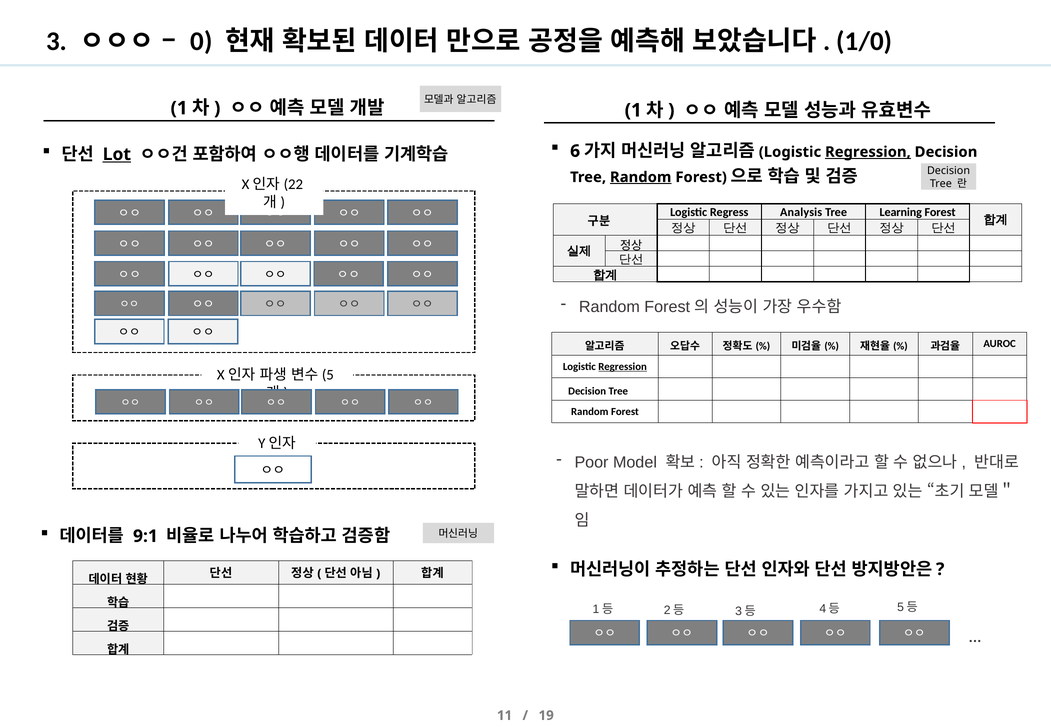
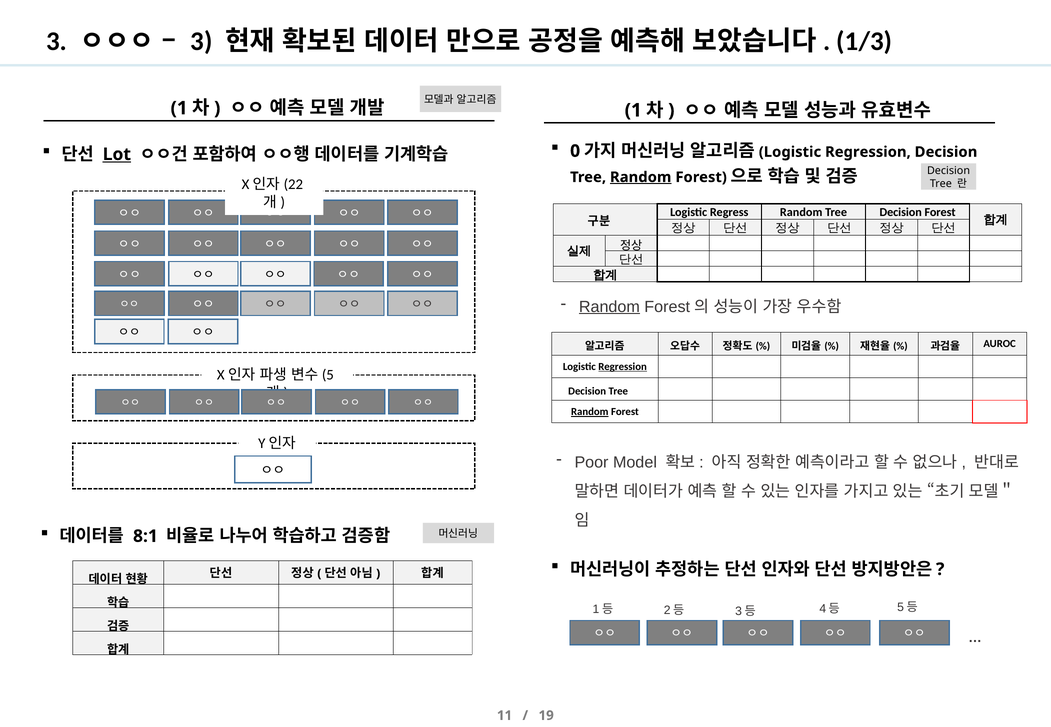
0: 0 -> 3 (201, 42)
1/0: 1/0 -> 1/3 (864, 42)
6: 6 -> 0 (575, 151)
Regression underline: present -> none (868, 152)
Regress Analysis: Analysis -> Random (801, 212)
Tree Learning: Learning -> Decision (901, 212)
Random underline: none -> present (609, 307)
Random underline: none -> present (590, 412)
9:1: 9:1 -> 8:1 (145, 537)
